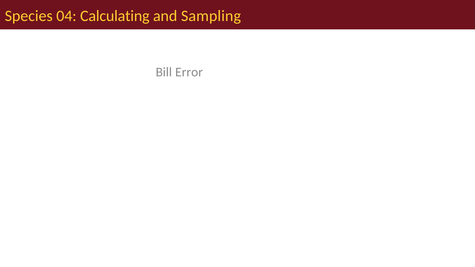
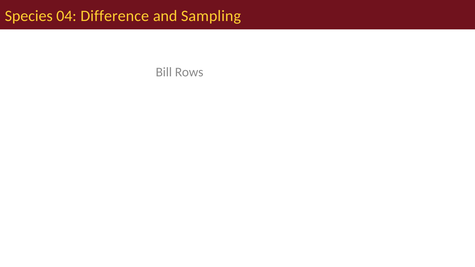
Calculating: Calculating -> Difference (115, 16)
Error: Error -> Rows (189, 72)
